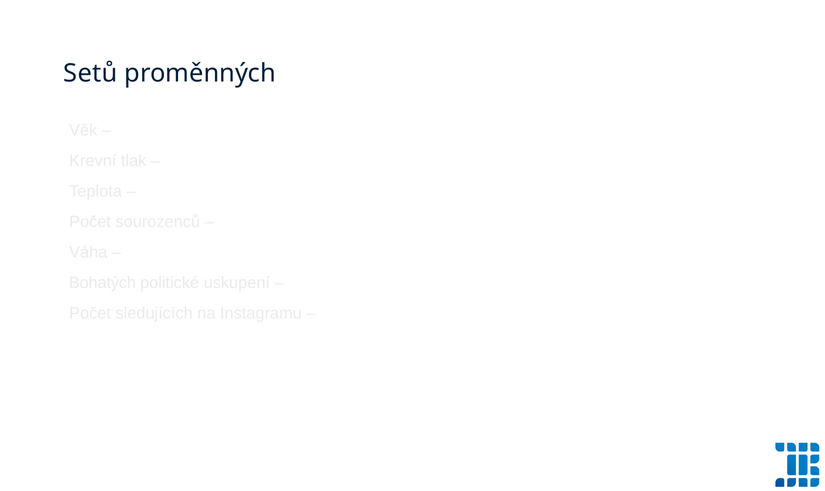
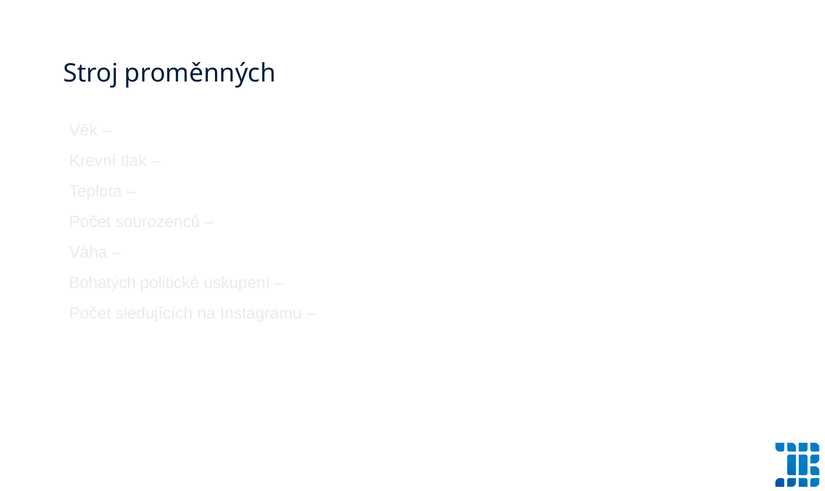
Setů: Setů -> Stroj (91, 73)
